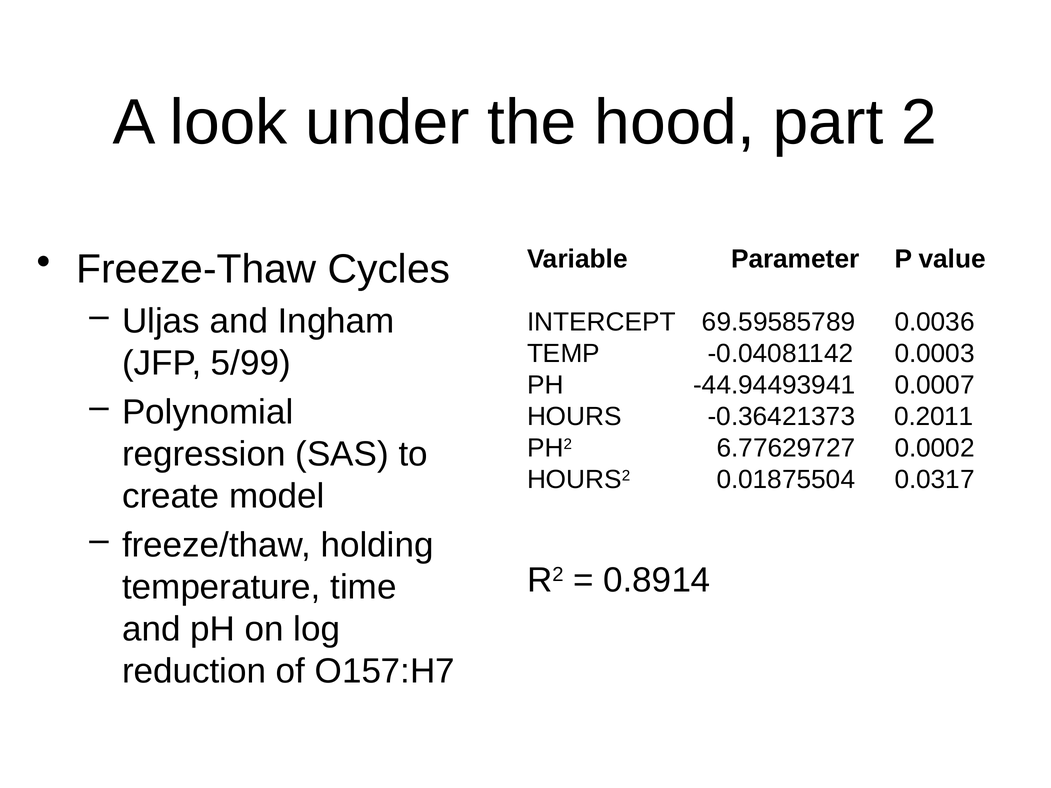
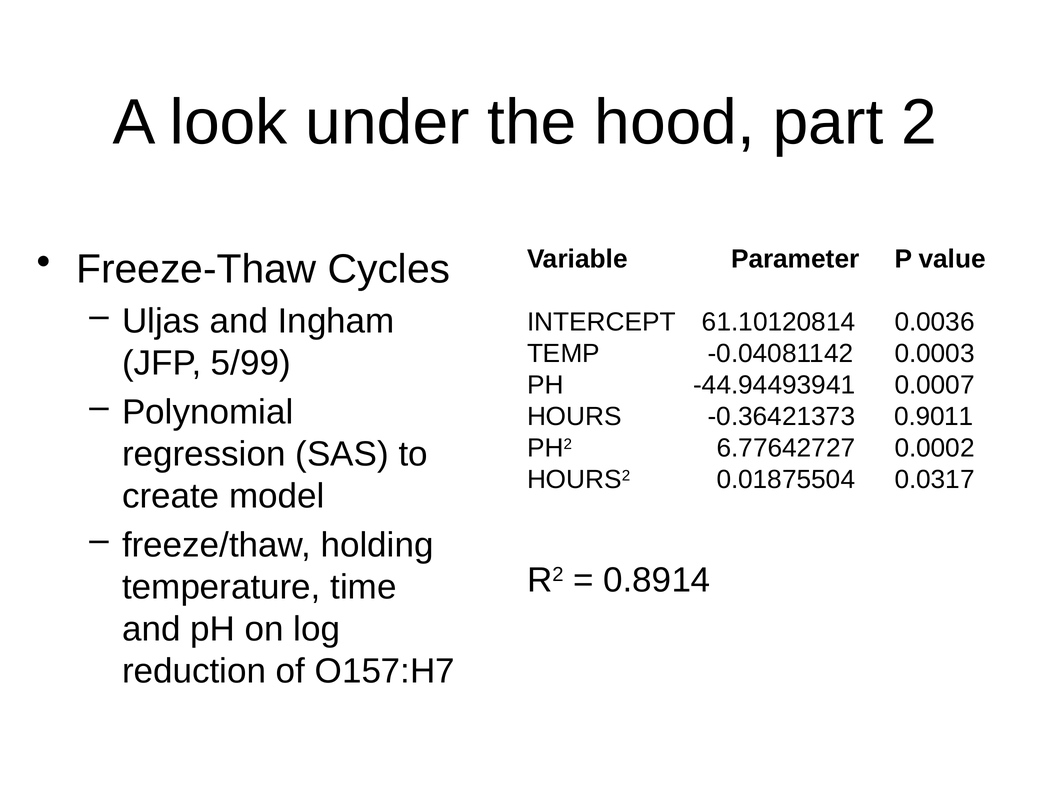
69.59585789: 69.59585789 -> 61.10120814 (779, 322)
0.2011: 0.2011 -> 0.9011 (934, 417)
6.77629727: 6.77629727 -> 6.77642727 (786, 448)
